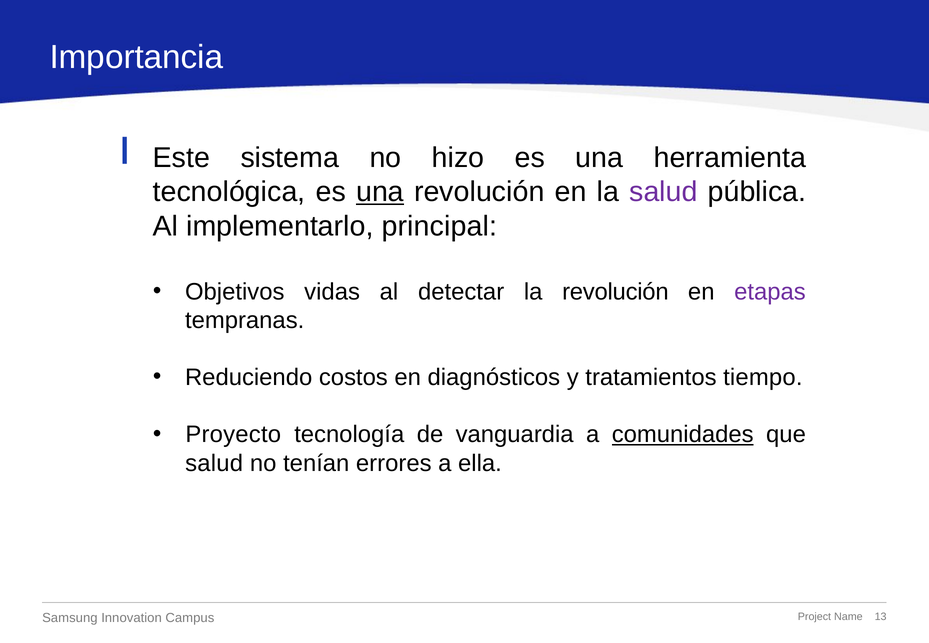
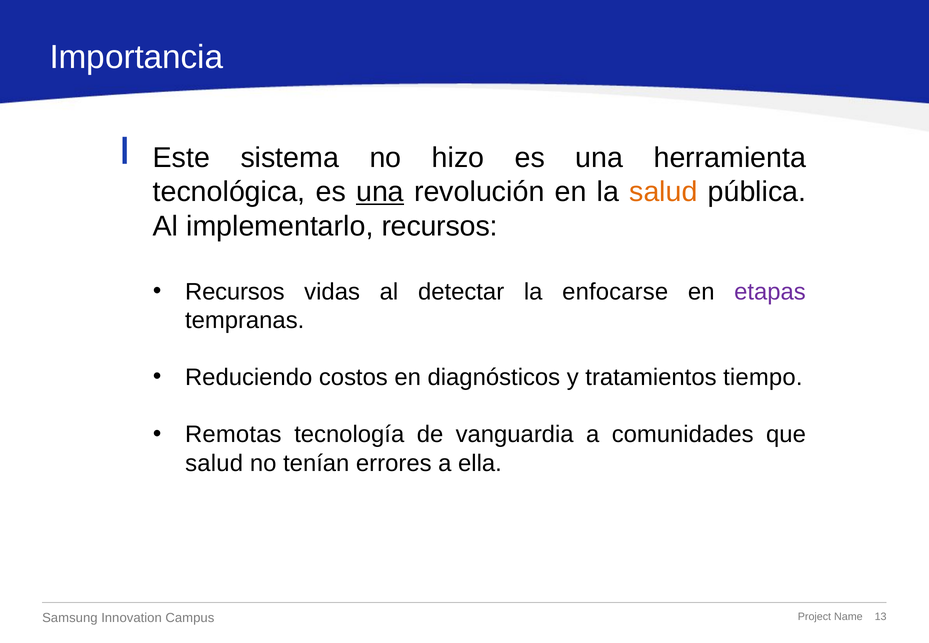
salud colour: purple -> orange (663, 192)
implementarlo principal: principal -> recursos (440, 226)
Objetivos: Objetivos -> Recursos (235, 292)
la revolución: revolución -> enfocarse (615, 292)
Proyecto: Proyecto -> Remotas (233, 435)
comunidades underline: present -> none (683, 435)
